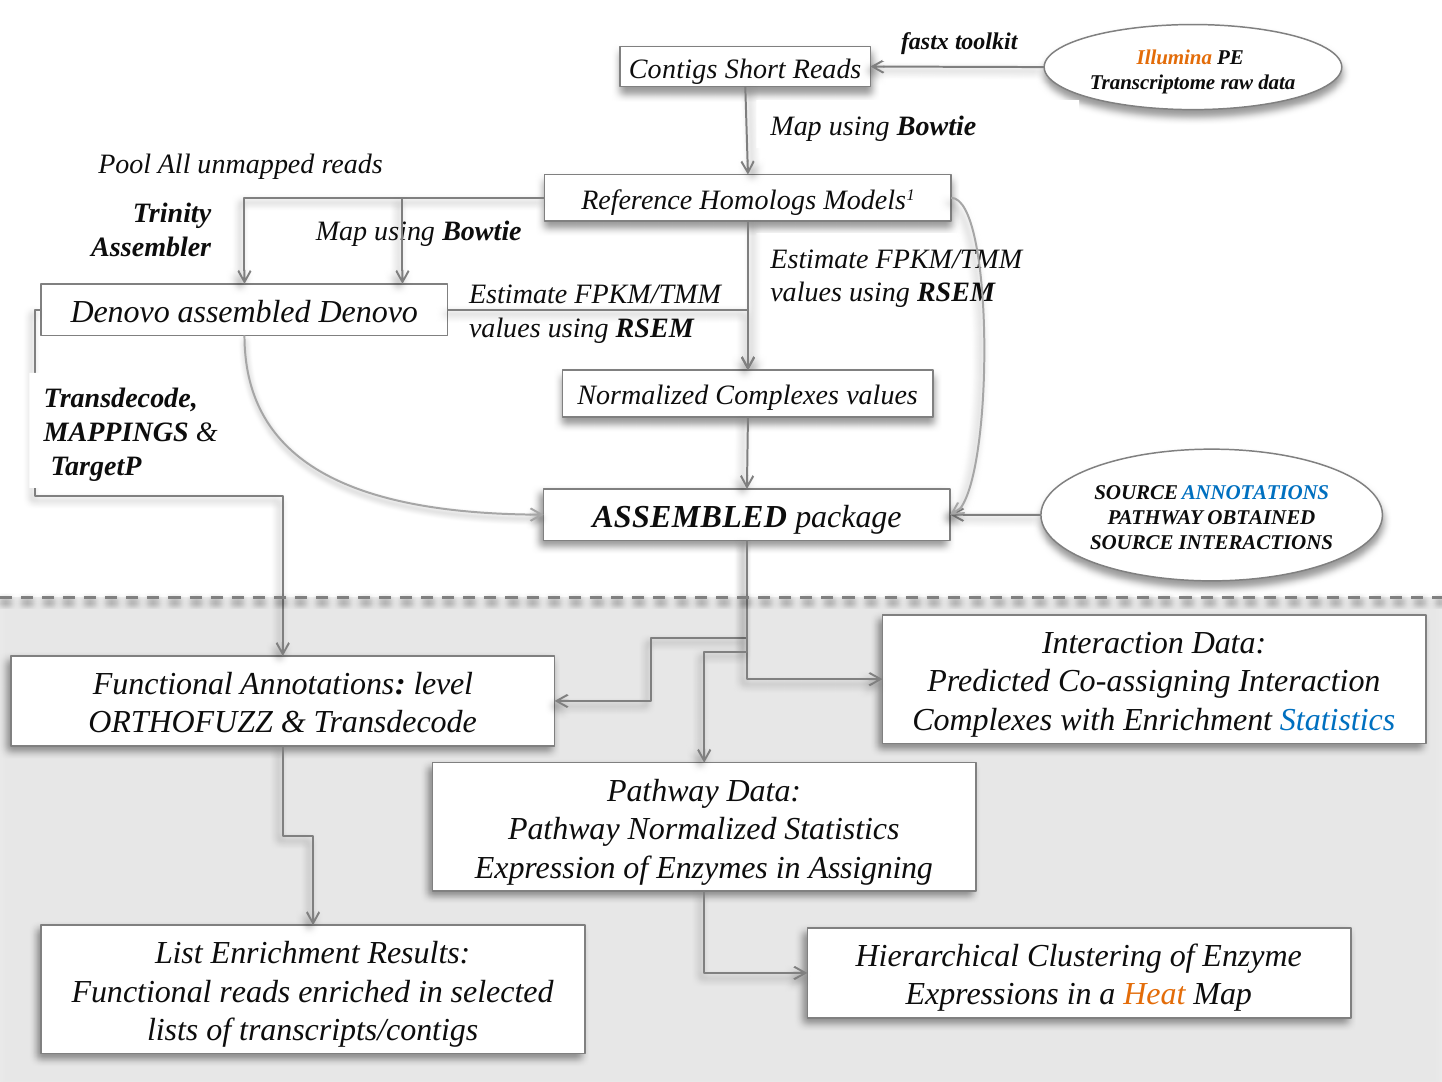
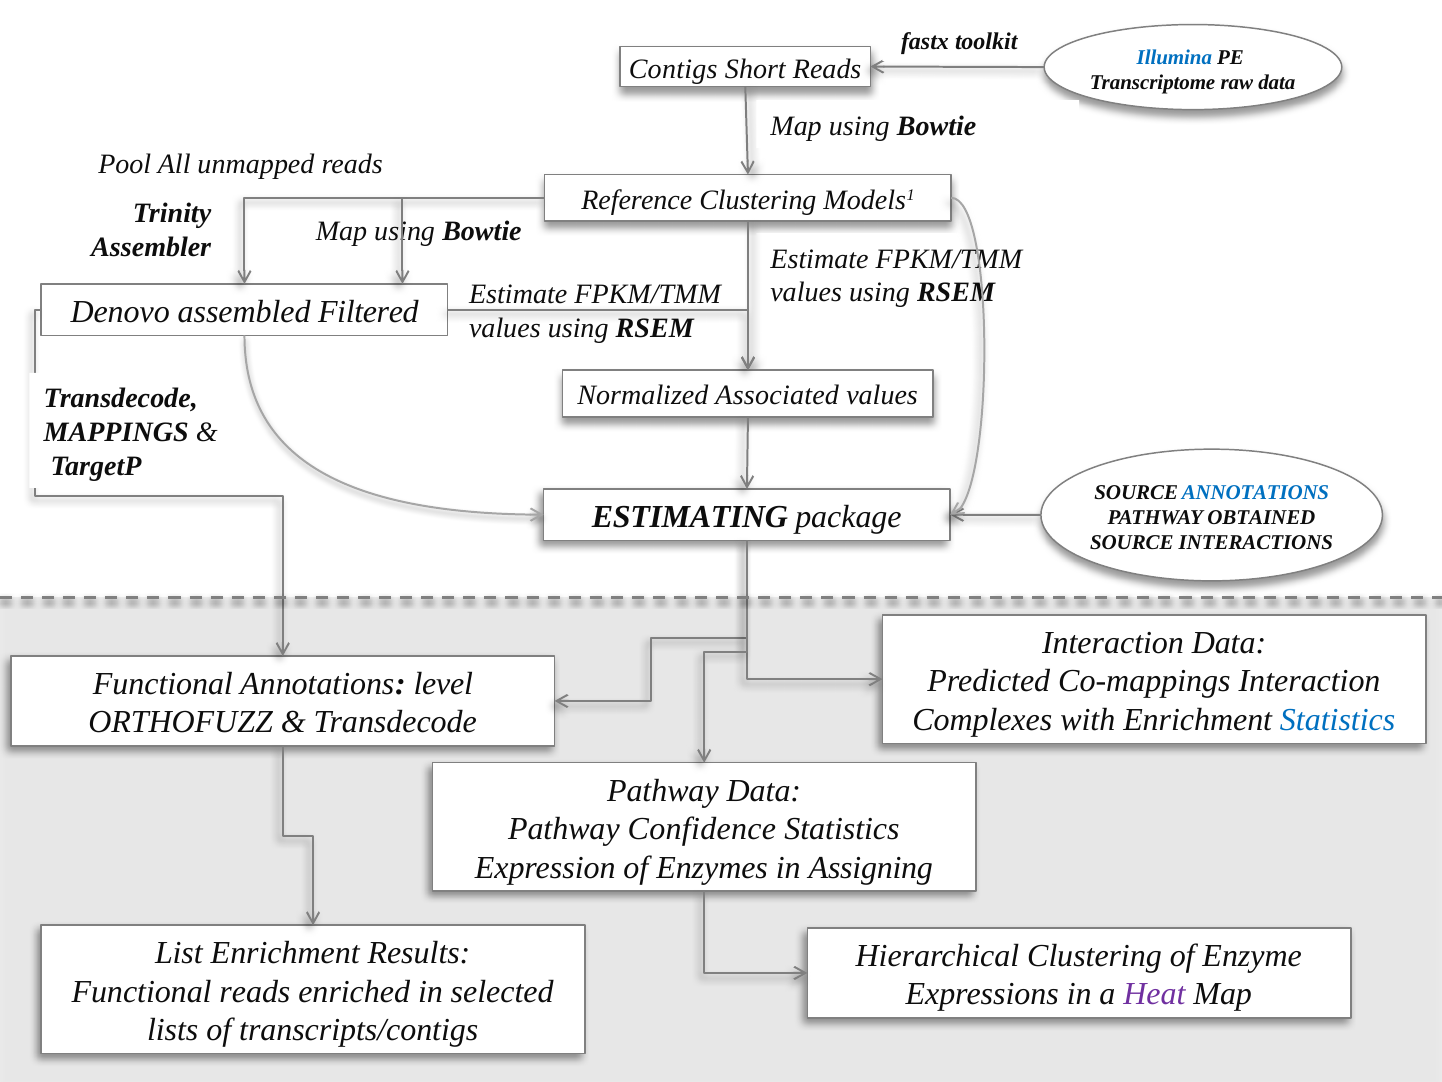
Illumina colour: orange -> blue (1174, 57)
Reference Homologs: Homologs -> Clustering (758, 200)
Denovo: Denovo -> Filtered (368, 312)
Normalized Complexes: Complexes -> Associated (777, 395)
ASSEMBLED: ASSEMBLED -> ESTIMATING (690, 517)
Co-assigning: Co-assigning -> Co-mappings (1144, 681)
Pathway Normalized: Normalized -> Confidence (702, 829)
Heat colour: orange -> purple (1154, 994)
